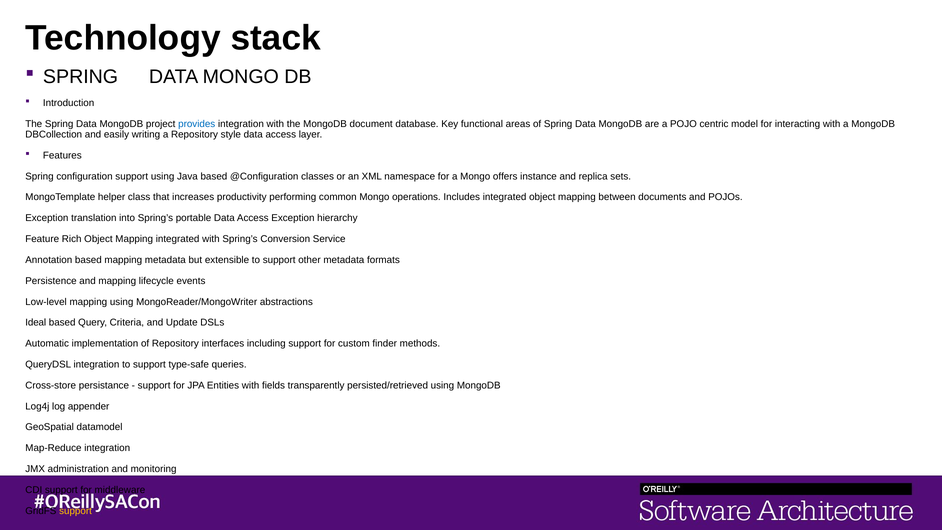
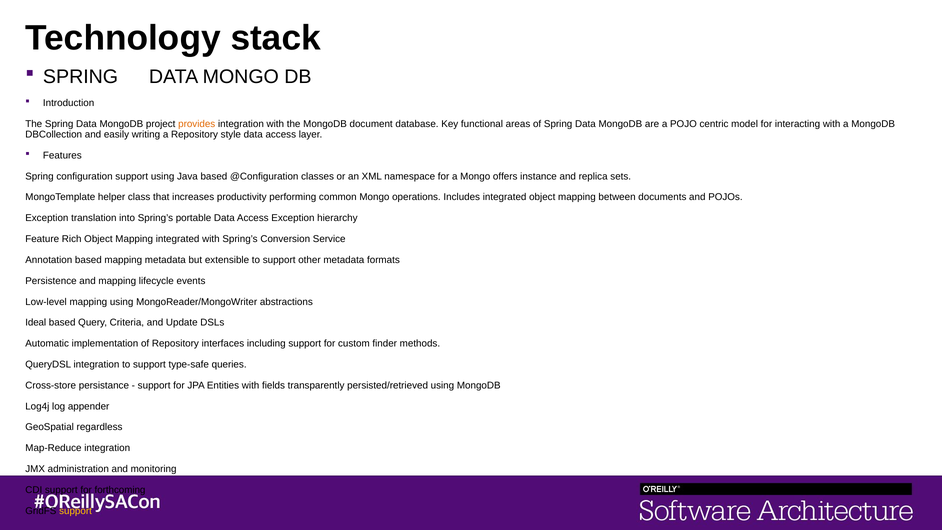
provides colour: blue -> orange (197, 124)
datamodel: datamodel -> regardless (100, 427)
middleware: middleware -> forthcoming (120, 490)
